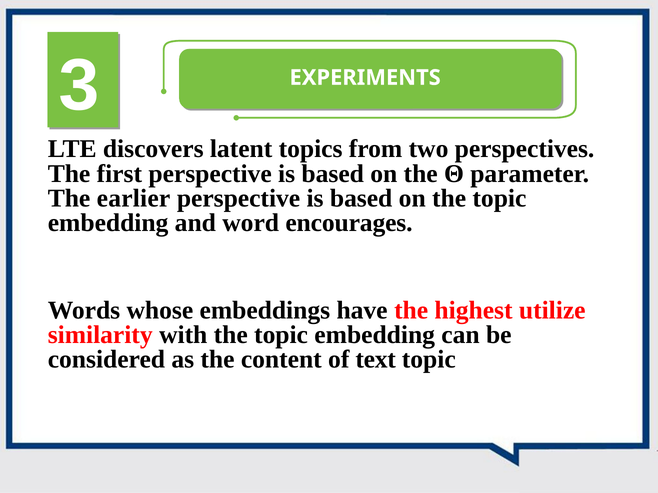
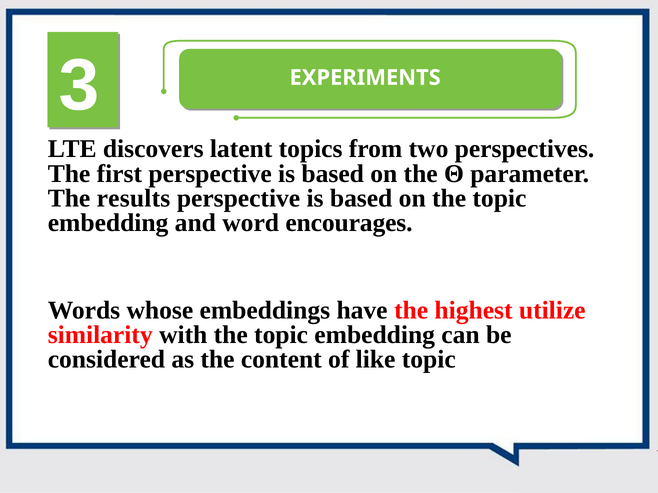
earlier: earlier -> results (134, 198)
text: text -> like (376, 360)
